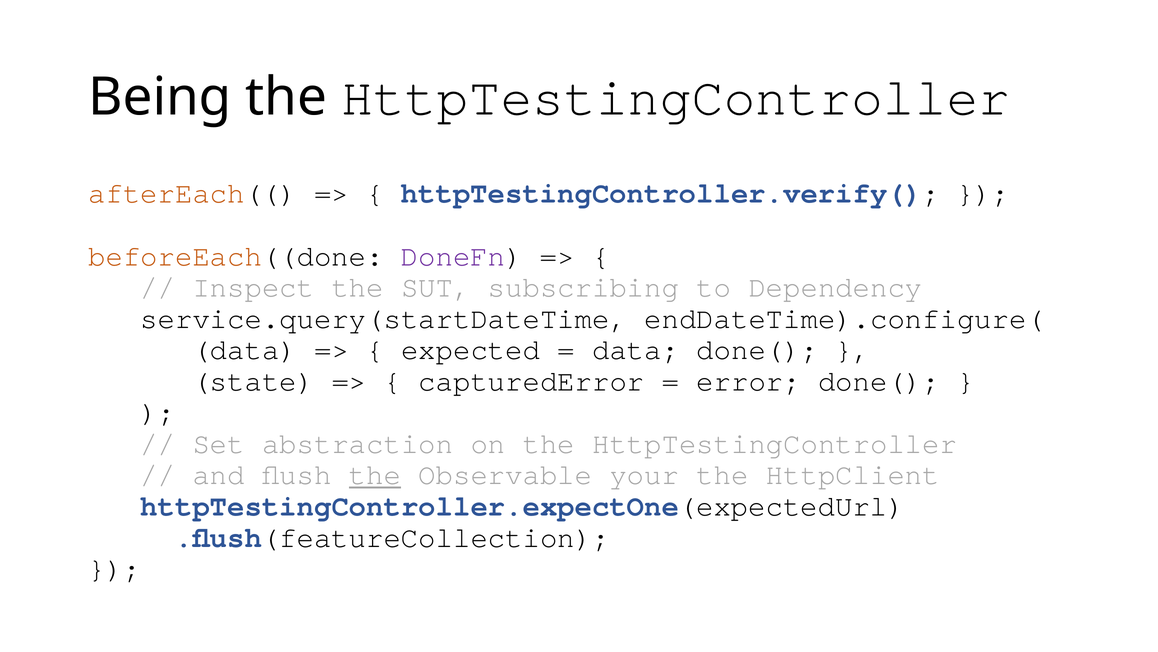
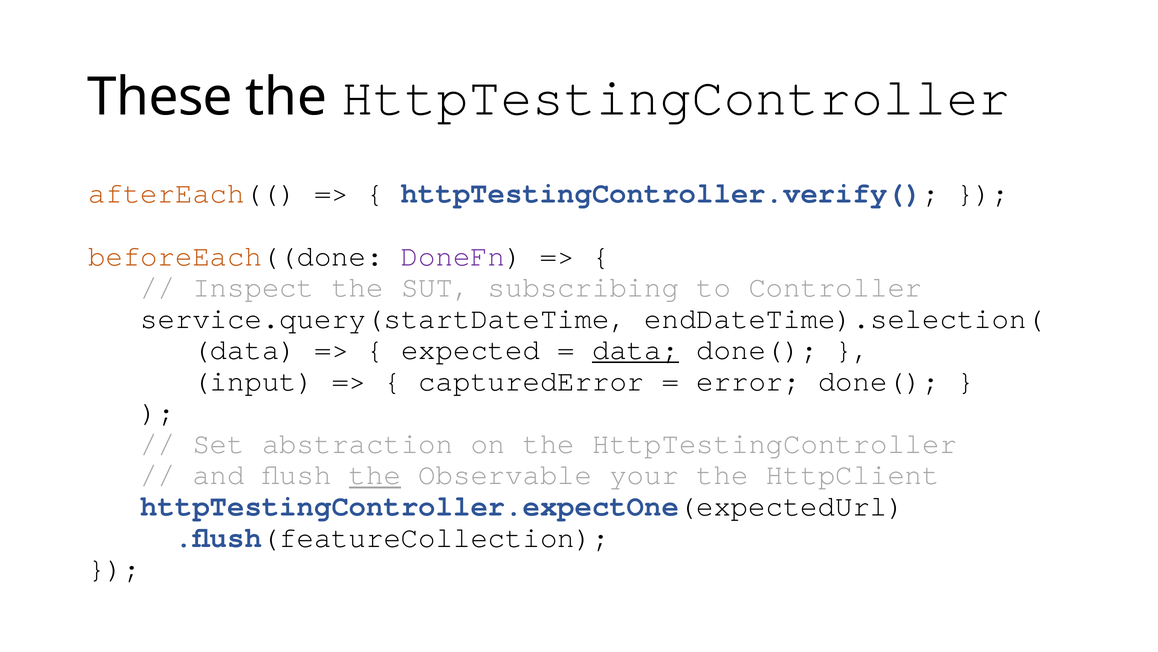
Being: Being -> These (160, 97)
Dependency: Dependency -> Controller (835, 287)
endDateTime).configure(: endDateTime).configure( -> endDateTime).selection( (844, 318)
data underline: none -> present (636, 349)
state: state -> input (253, 381)
